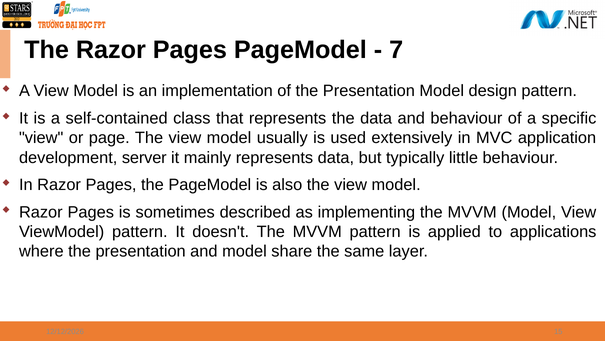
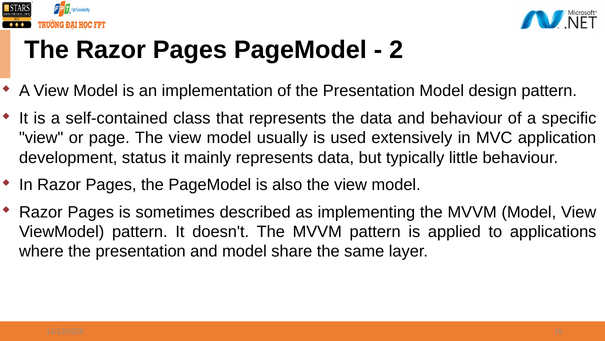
7: 7 -> 2 (396, 50)
server: server -> status (144, 157)
